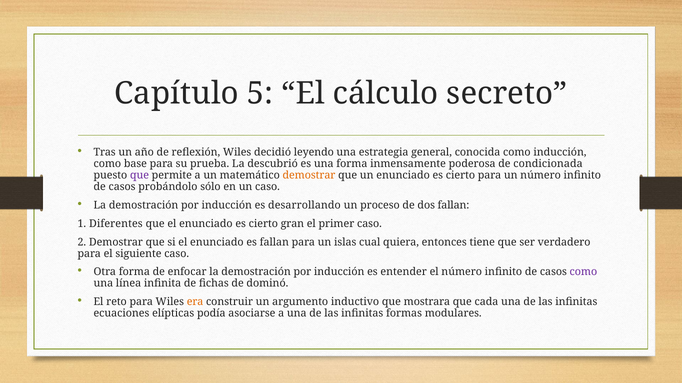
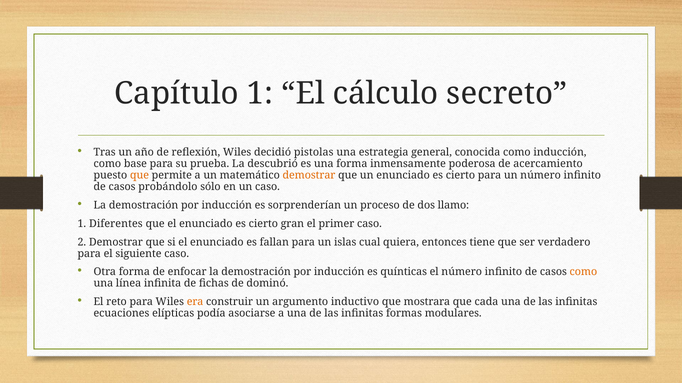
Capítulo 5: 5 -> 1 (260, 94)
leyendo: leyendo -> pistolas (314, 153)
condicionada: condicionada -> acercamiento (548, 164)
que colour: purple -> orange (140, 176)
desarrollando: desarrollando -> sorprenderían (305, 206)
dos fallan: fallan -> llamo (453, 206)
entender: entender -> quínticas (404, 272)
como colour: purple -> orange (583, 272)
